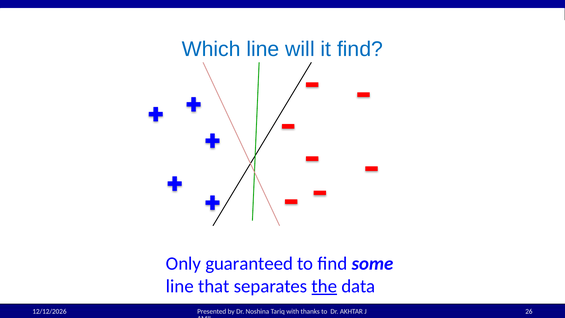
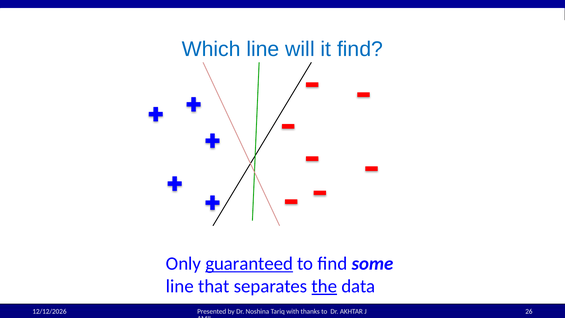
guaranteed underline: none -> present (249, 263)
